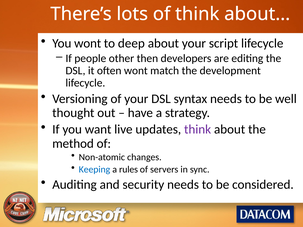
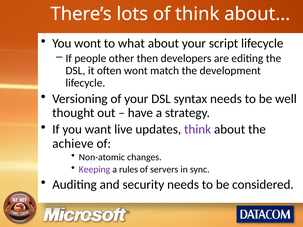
deep: deep -> what (131, 43)
method: method -> achieve (73, 144)
Keeping colour: blue -> purple (94, 170)
